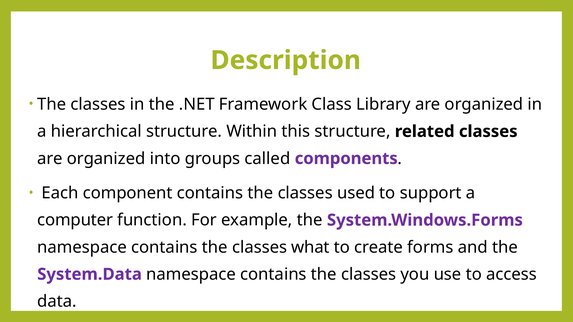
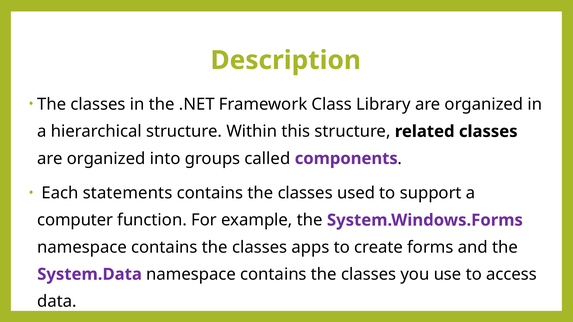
component: component -> statements (128, 193)
what: what -> apps (310, 247)
